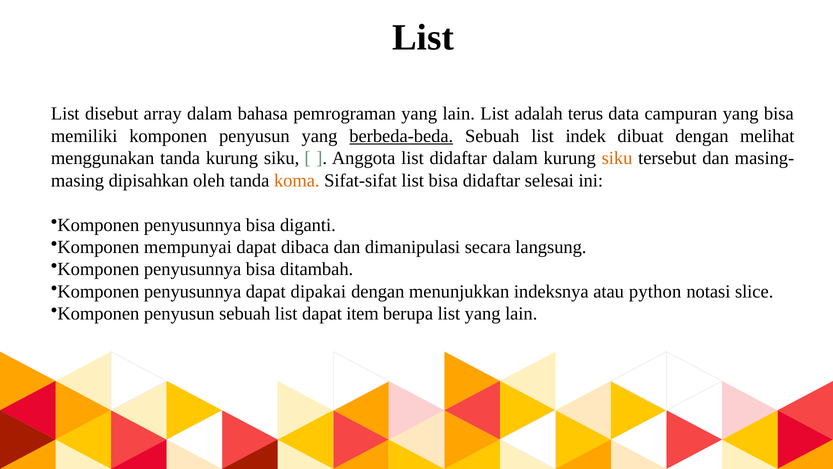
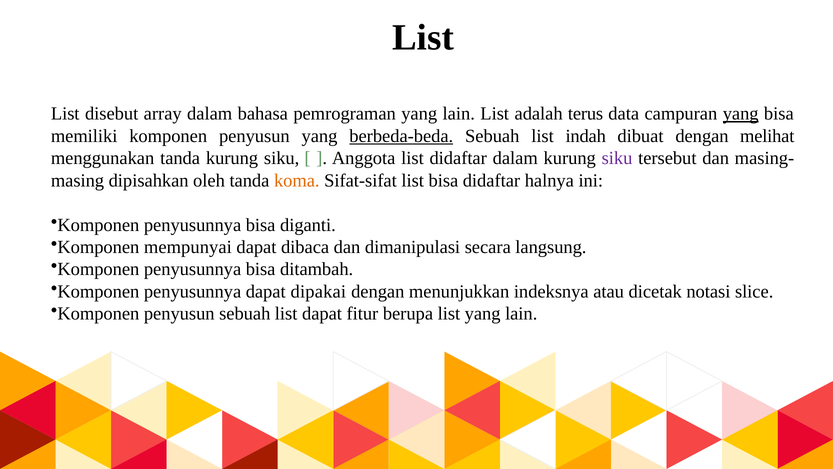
yang underline: none -> present (741, 114)
indek: indek -> indah (586, 136)
siku colour: orange -> purple (617, 158)
selesai: selesai -> halnya (549, 180)
python: python -> dicetak (655, 291)
item: item -> fitur (362, 314)
